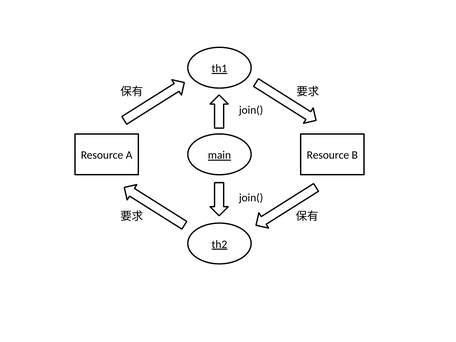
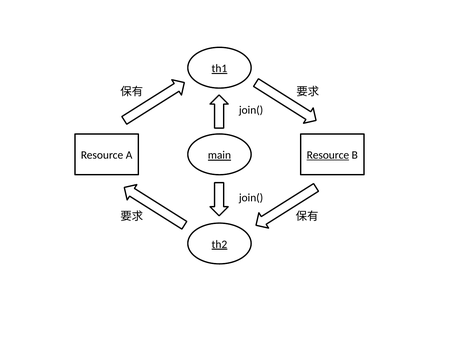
Resource underline: none -> present (328, 155)
